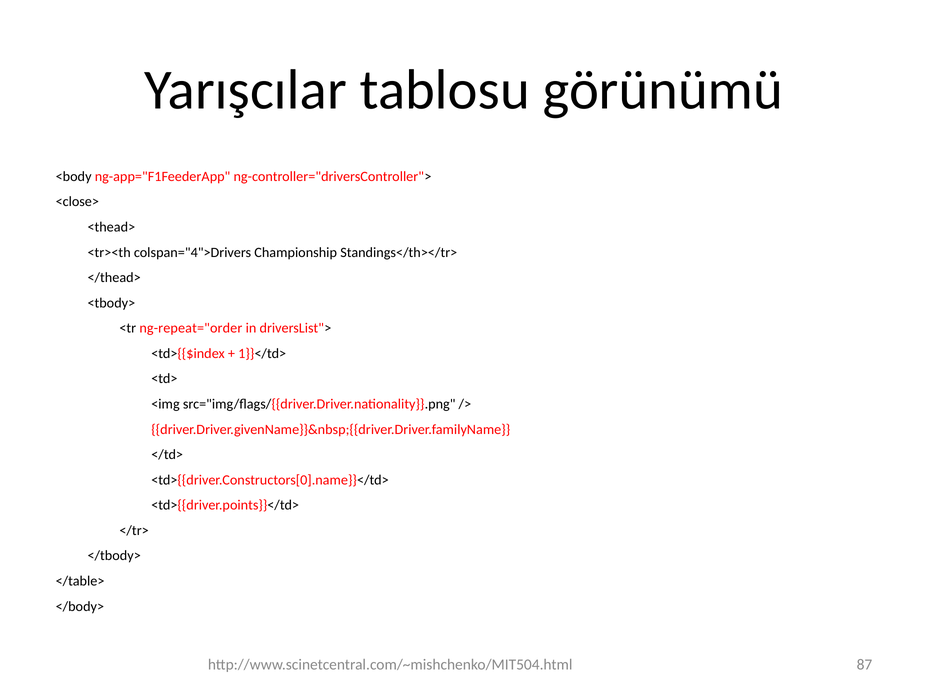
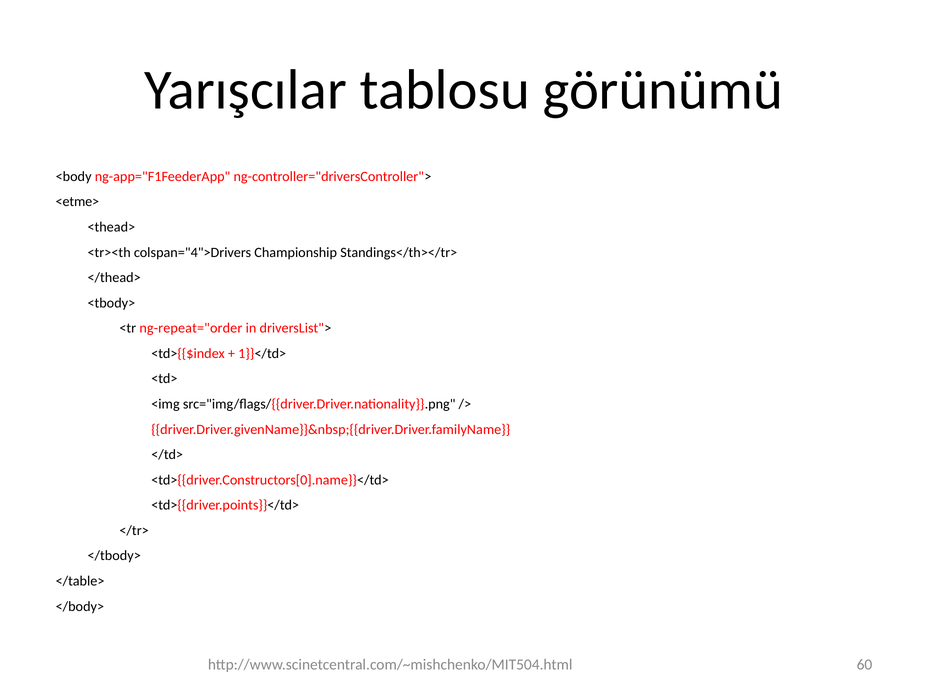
<close>: <close> -> <etme> (77, 202)
87: 87 -> 60 (864, 665)
